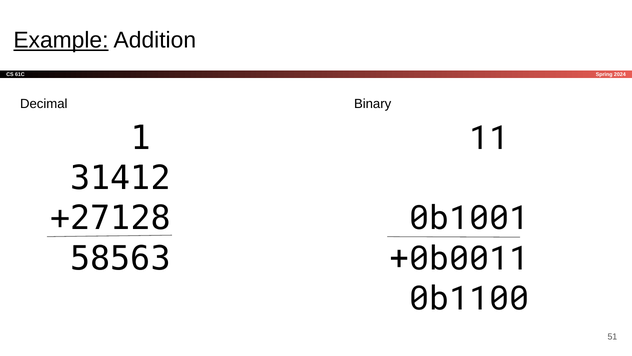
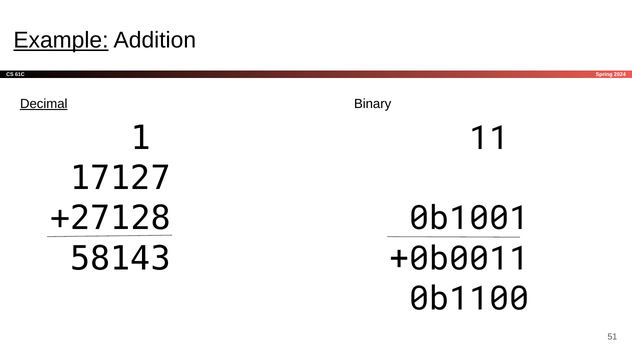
Decimal underline: none -> present (44, 104)
31412: 31412 -> 17127 (120, 178)
58563: 58563 -> 58143 (120, 258)
